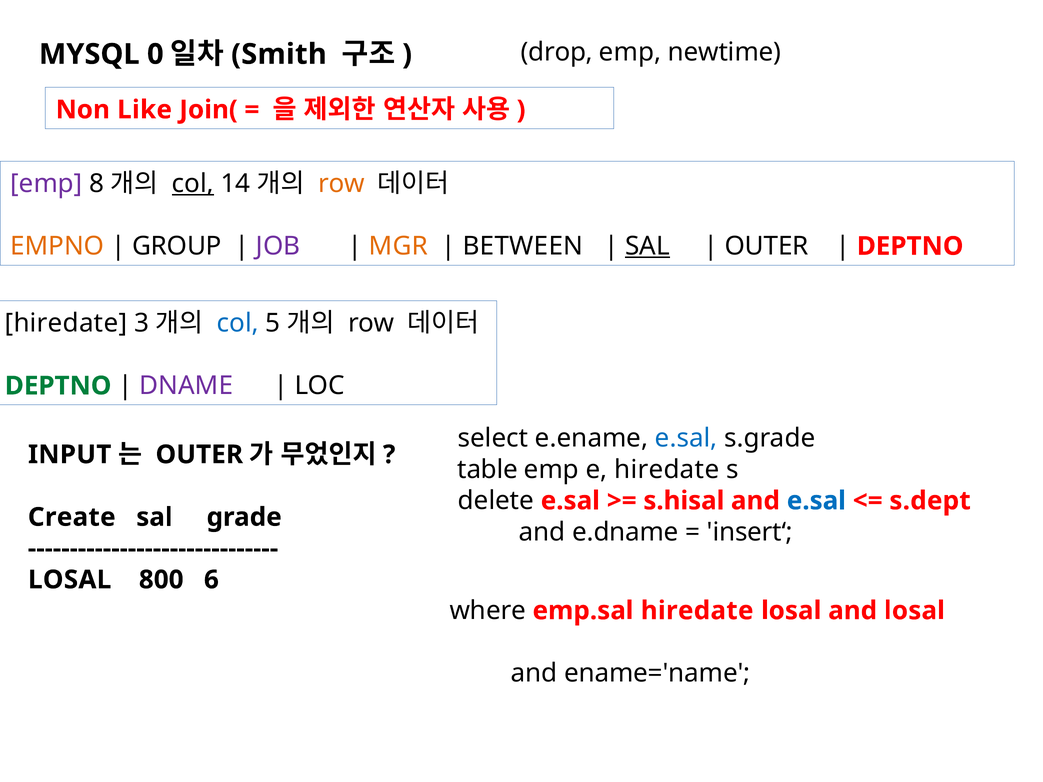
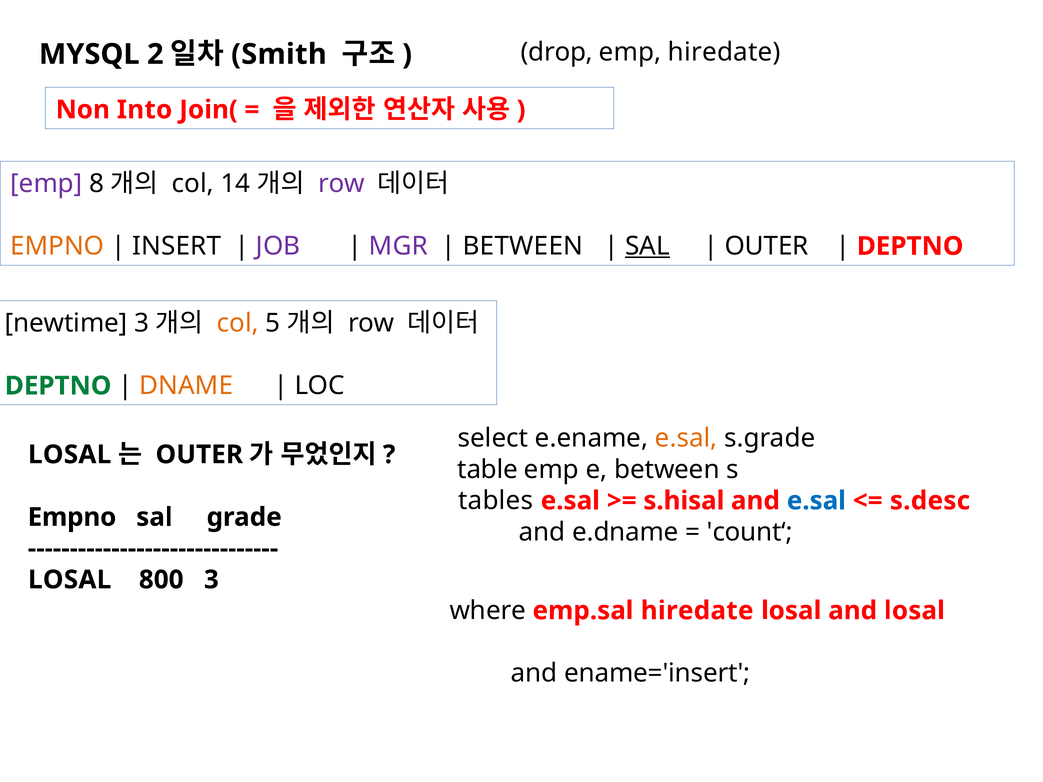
0: 0 -> 2 (155, 54)
emp newtime: newtime -> hiredate (724, 52)
Like: Like -> Into (145, 110)
col underline: present -> none (193, 184)
row colour: orange -> purple (341, 184)
GROUP: GROUP -> INSERT (177, 246)
MGR colour: orange -> purple (398, 246)
hiredate: hiredate -> newtime (66, 323)
col colour: blue -> orange (238, 323)
DNAME colour: purple -> orange (186, 386)
e.sal colour: blue -> orange (686, 438)
INPUT: INPUT -> LOSAL (70, 455)
e hiredate: hiredate -> between (667, 470)
delete: delete -> tables (496, 501)
s.dept: s.dept -> s.desc (930, 501)
Create: Create -> Empno (72, 517)
insert‘: insert‘ -> count‘ (750, 532)
6: 6 -> 3 (211, 580)
ename='name: ename='name -> ename='insert (657, 673)
